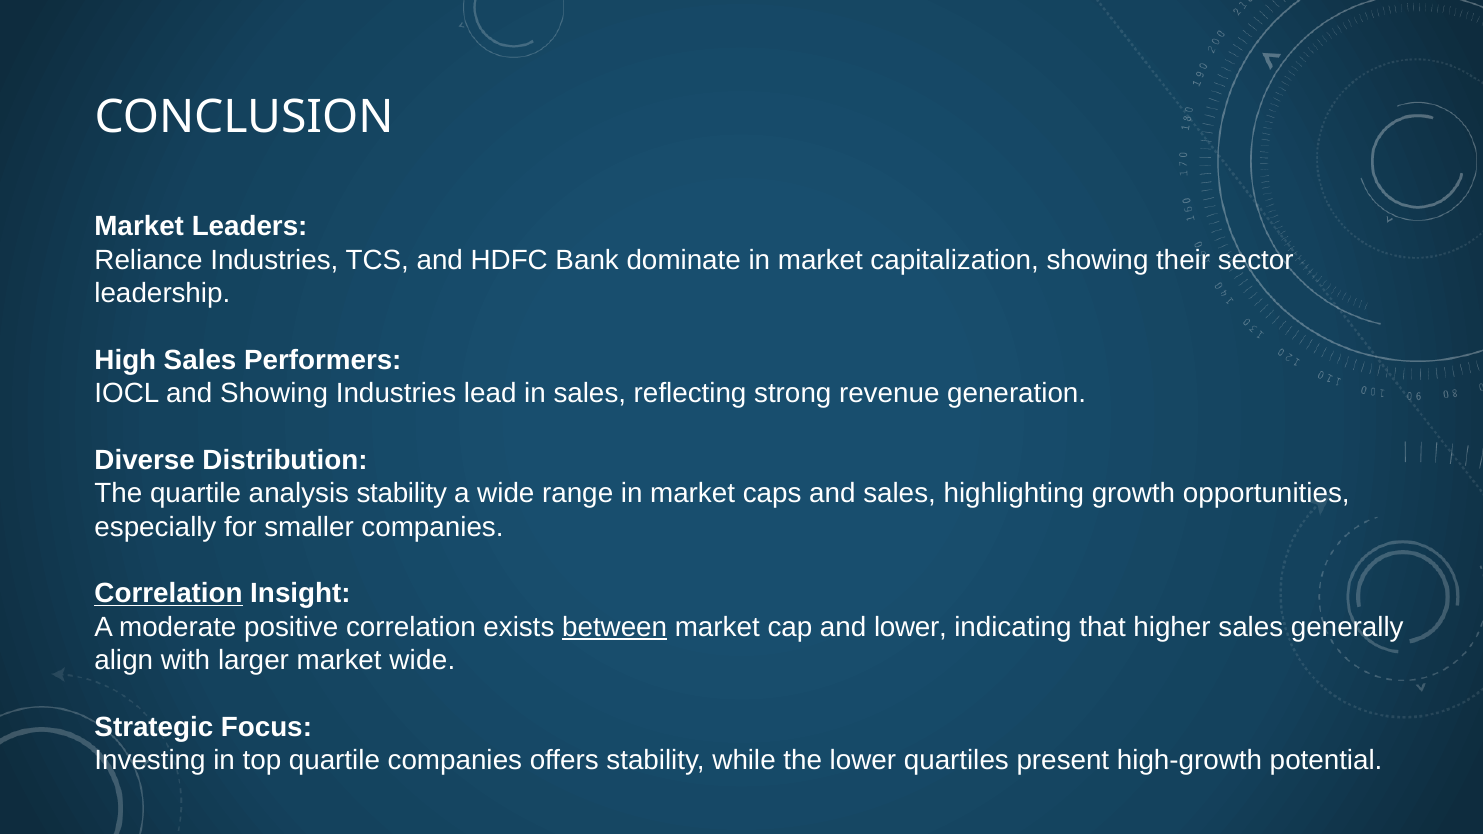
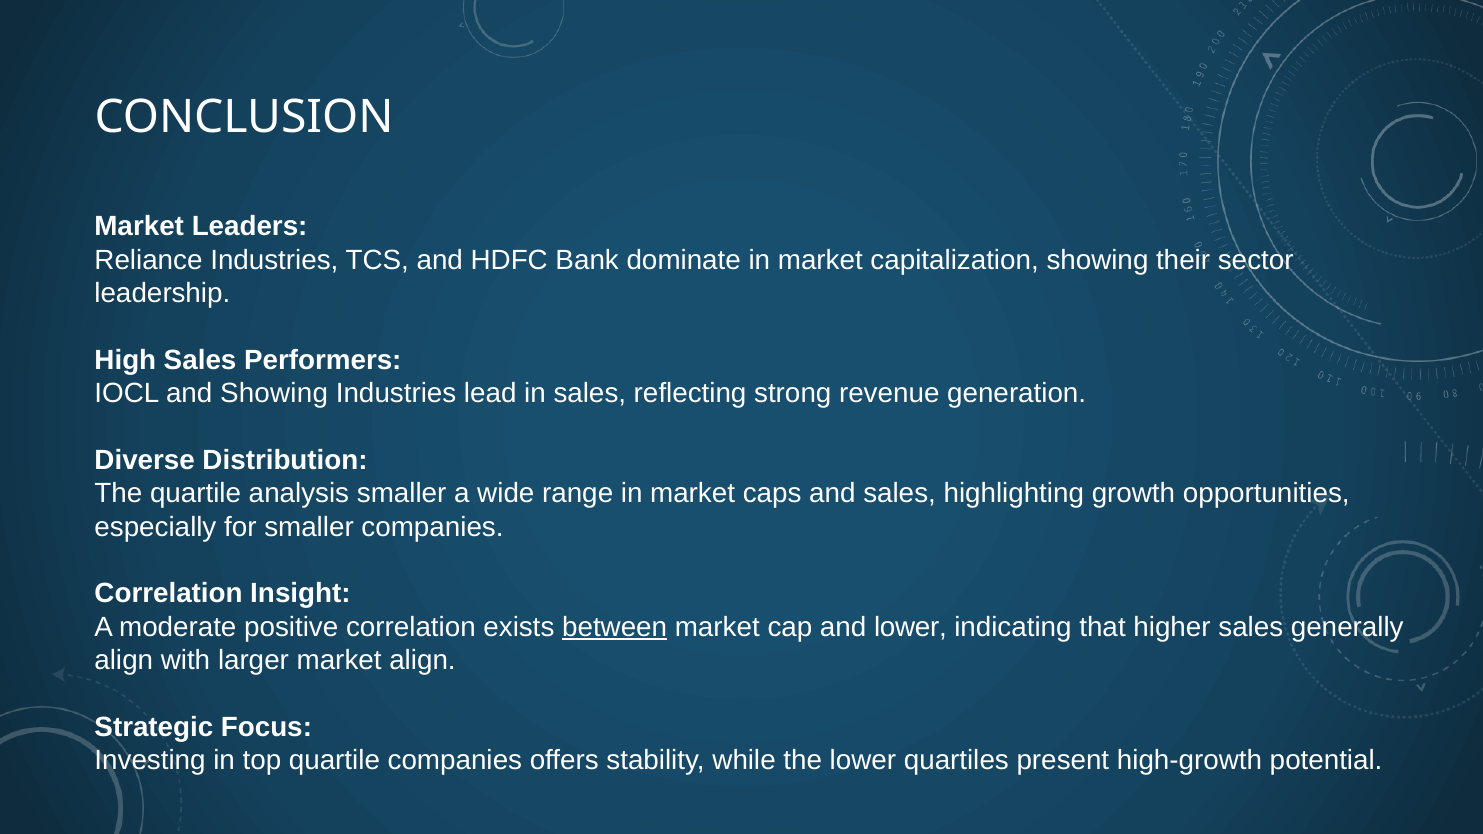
analysis stability: stability -> smaller (402, 494)
Correlation underline: present -> none (169, 594)
market wide: wide -> align (422, 661)
